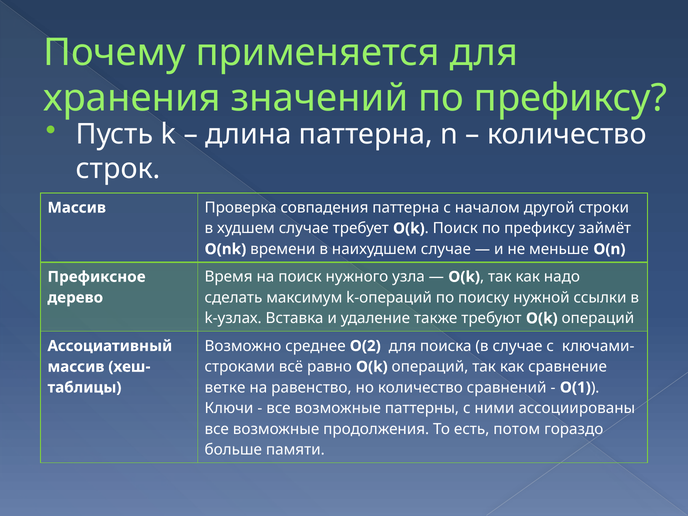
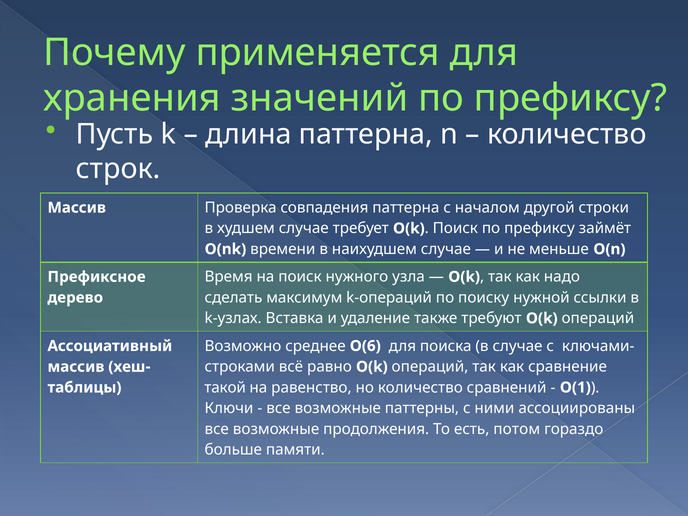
O(2: O(2 -> O(6 (365, 346)
ветке: ветке -> такой (225, 387)
